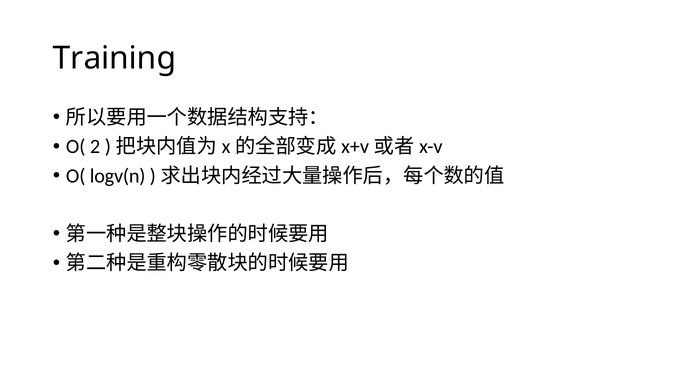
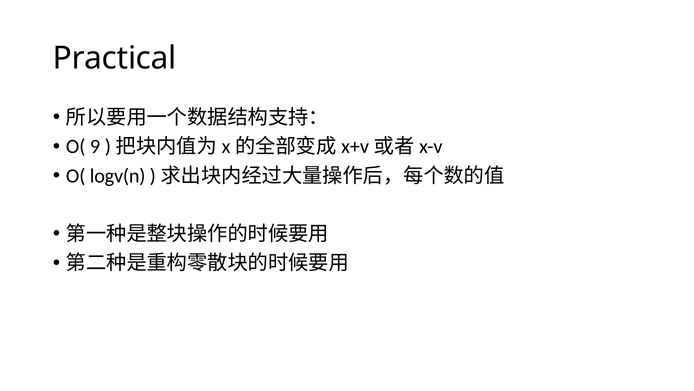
Training: Training -> Practical (115, 58)
2: 2 -> 9 (95, 146)
